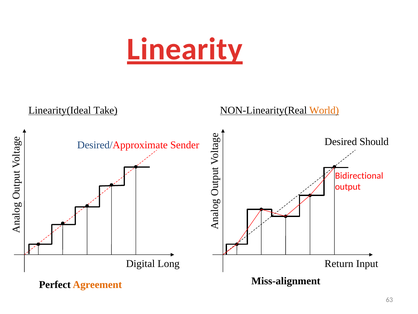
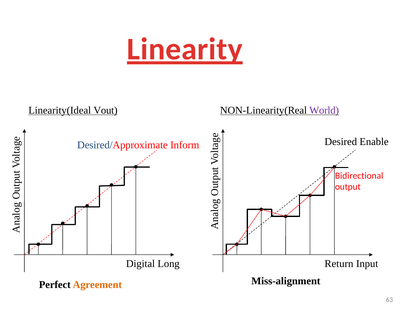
Take: Take -> Vout (106, 110)
World colour: orange -> purple (324, 110)
Should: Should -> Enable (374, 141)
Sender: Sender -> Inform (185, 145)
